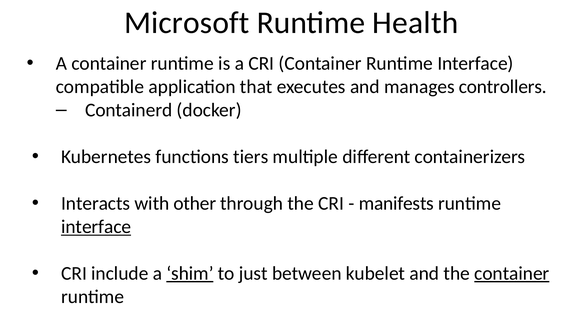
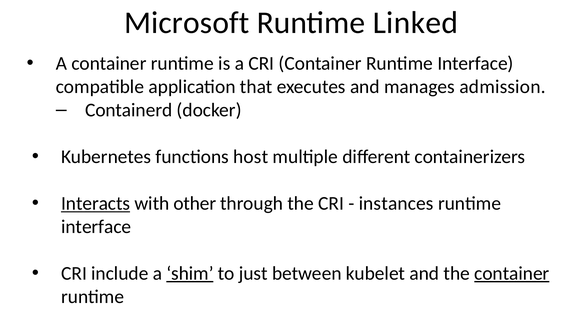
Health: Health -> Linked (415, 23)
controllers: controllers -> admission (503, 87)
tiers: tiers -> host (251, 157)
Interacts underline: none -> present (96, 203)
manifests: manifests -> instances (396, 203)
interface underline: present -> none (96, 227)
